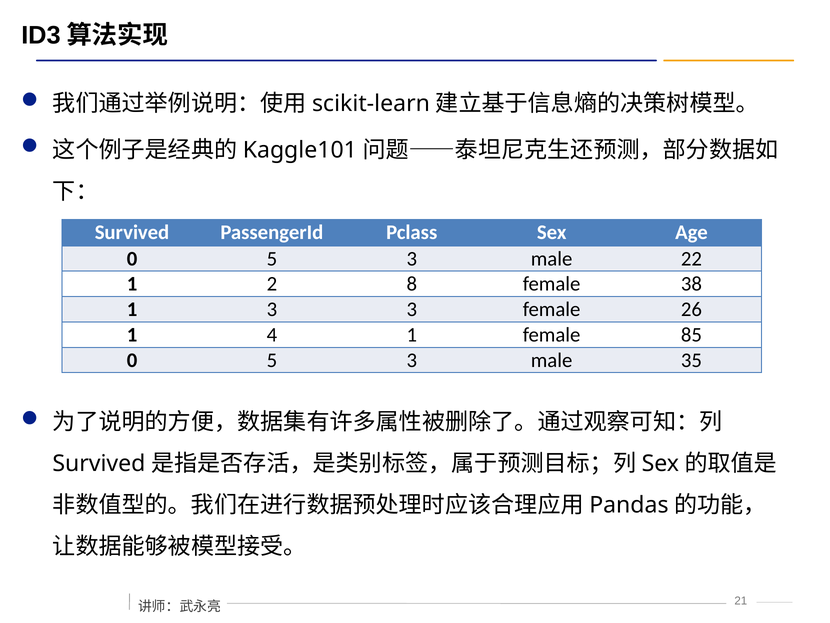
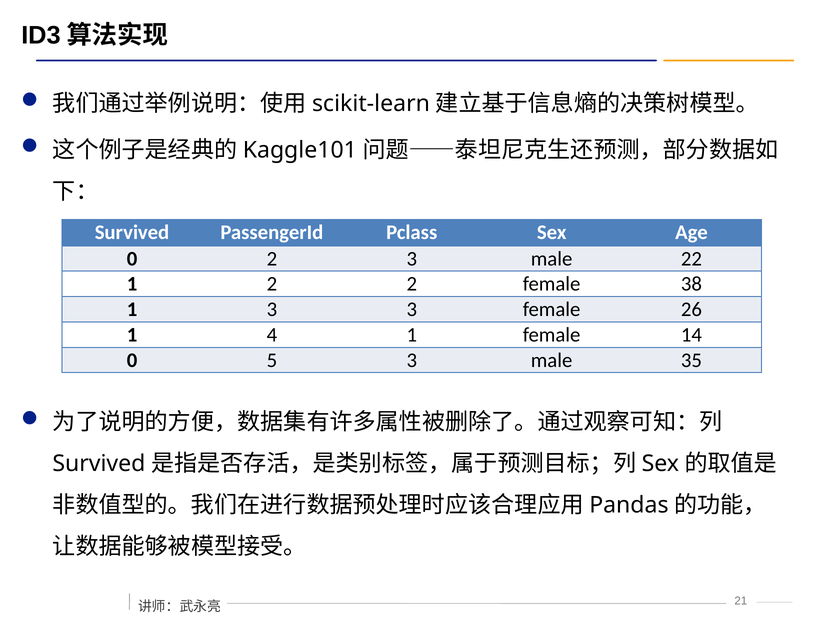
5: 5 -> 2 (272, 258)
2 8: 8 -> 2 (412, 284)
85: 85 -> 14 (691, 335)
